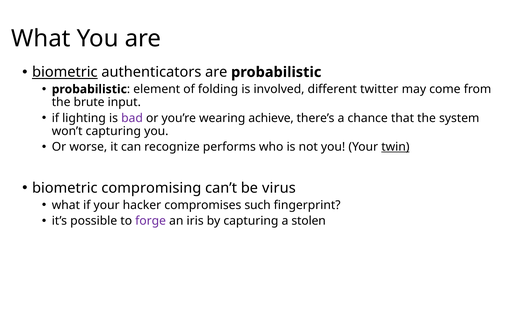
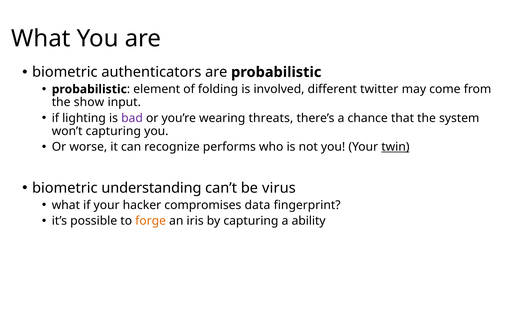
biometric underline: present -> none (65, 72)
brute: brute -> show (89, 102)
achieve: achieve -> threats (271, 118)
compromising: compromising -> understanding (151, 188)
such: such -> data (257, 205)
forge colour: purple -> orange (151, 221)
stolen: stolen -> ability (309, 221)
